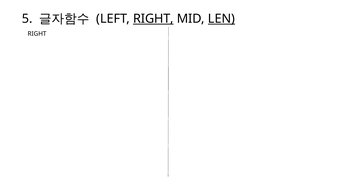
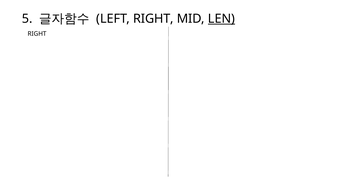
RIGHT underline: present -> none (153, 19)
